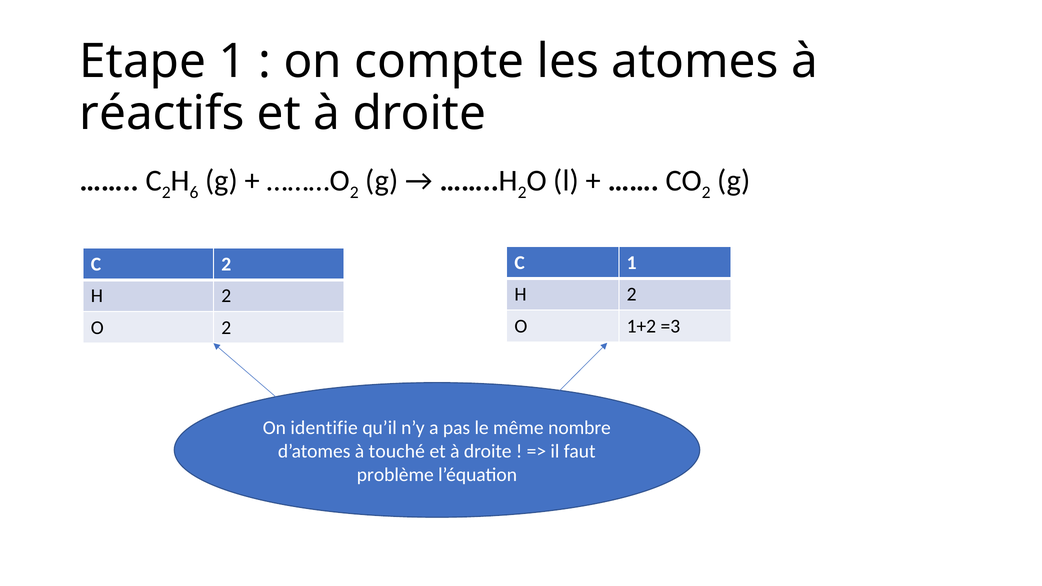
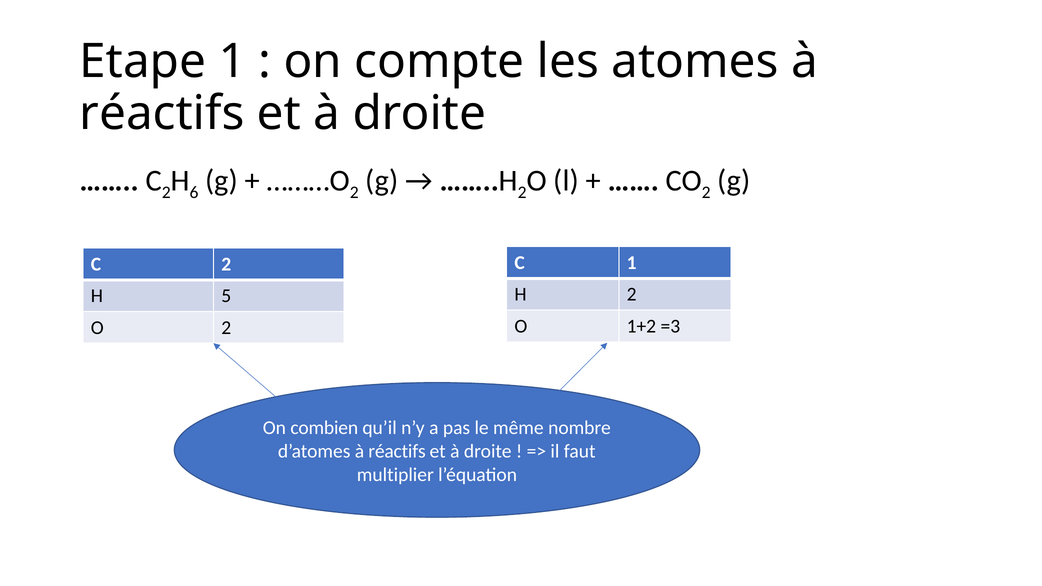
2: 2 -> 5 (226, 296)
identifie: identifie -> combien (324, 428)
d’atomes à touché: touché -> réactifs (397, 451)
problème: problème -> multiplier (395, 475)
